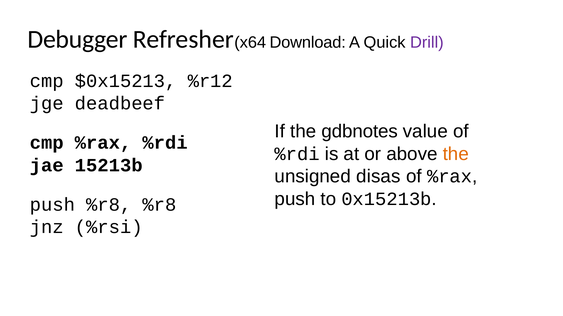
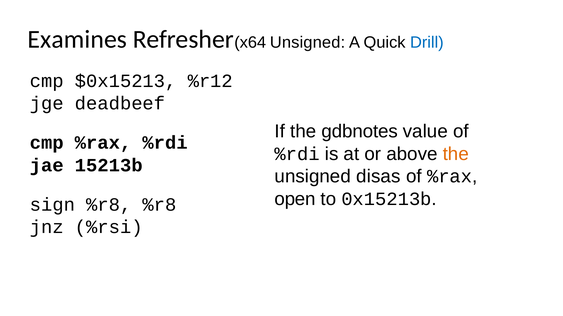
Debugger: Debugger -> Examines (77, 40)
Download: Download -> Unsigned (308, 43)
Drill colour: purple -> blue (427, 43)
push: push -> open (295, 199)
push: push -> sign (52, 205)
